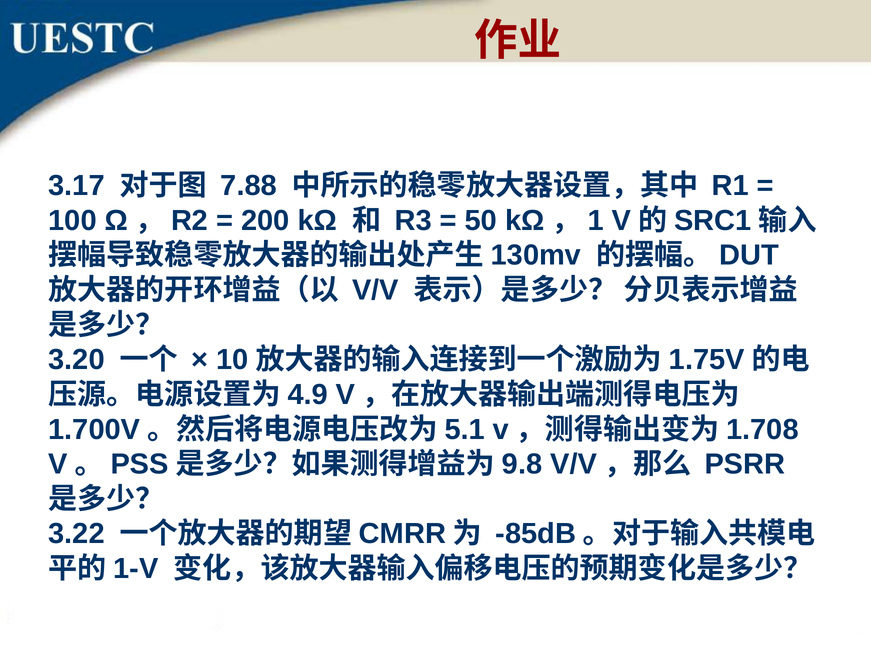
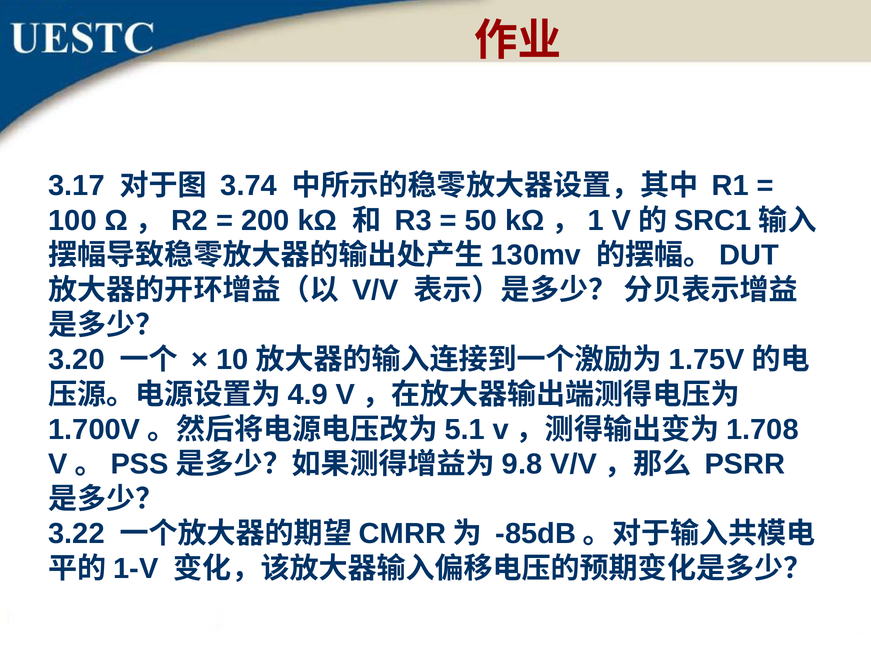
7.88: 7.88 -> 3.74 (249, 186)
